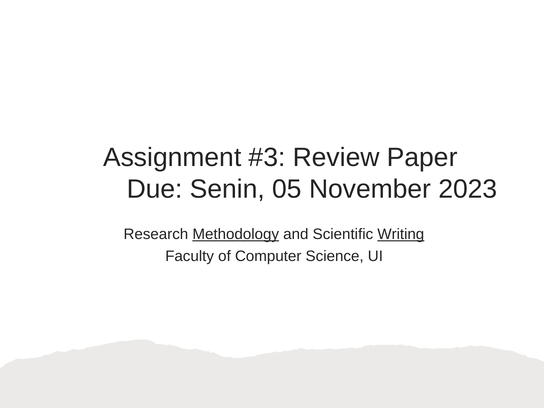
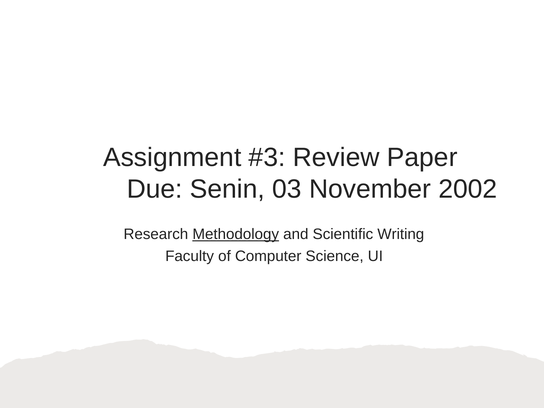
05: 05 -> 03 (287, 189)
2023: 2023 -> 2002 (468, 189)
Writing underline: present -> none (401, 234)
